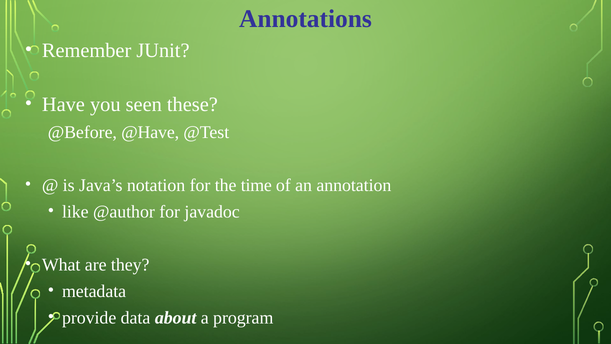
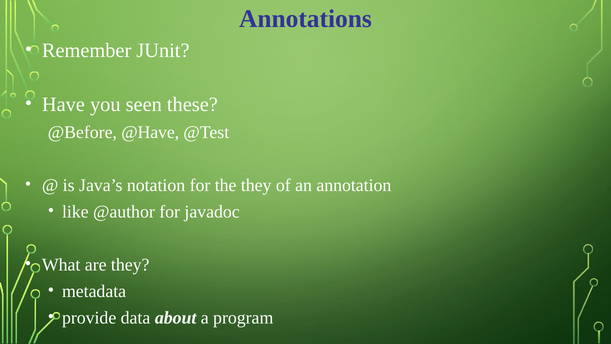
the time: time -> they (256, 185)
